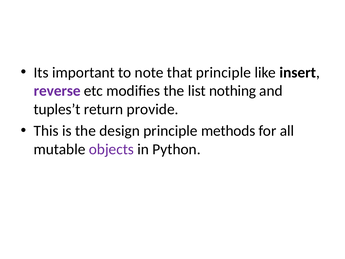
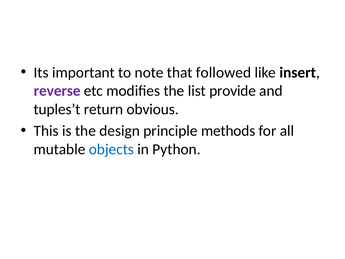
that principle: principle -> followed (224, 72)
nothing: nothing -> provide (233, 91)
provide: provide -> obvious (153, 109)
objects colour: purple -> blue (111, 149)
